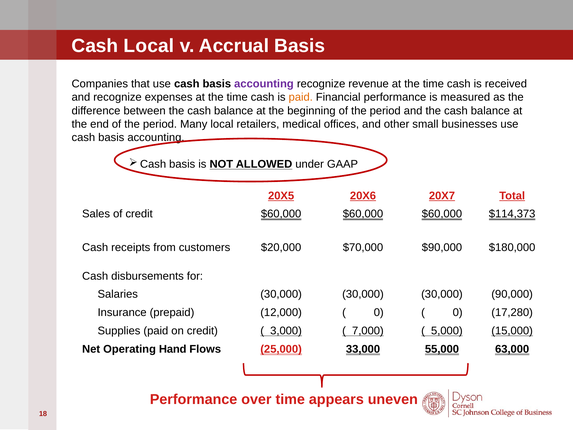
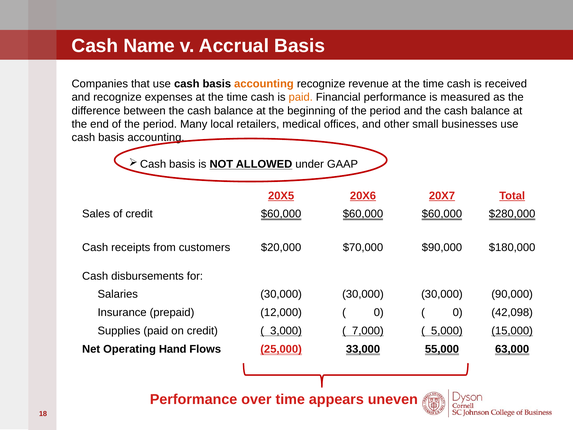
Cash Local: Local -> Name (149, 46)
accounting colour: purple -> orange (264, 84)
$114,373: $114,373 -> $280,000 (512, 214)
17,280: 17,280 -> 42,098 (512, 312)
